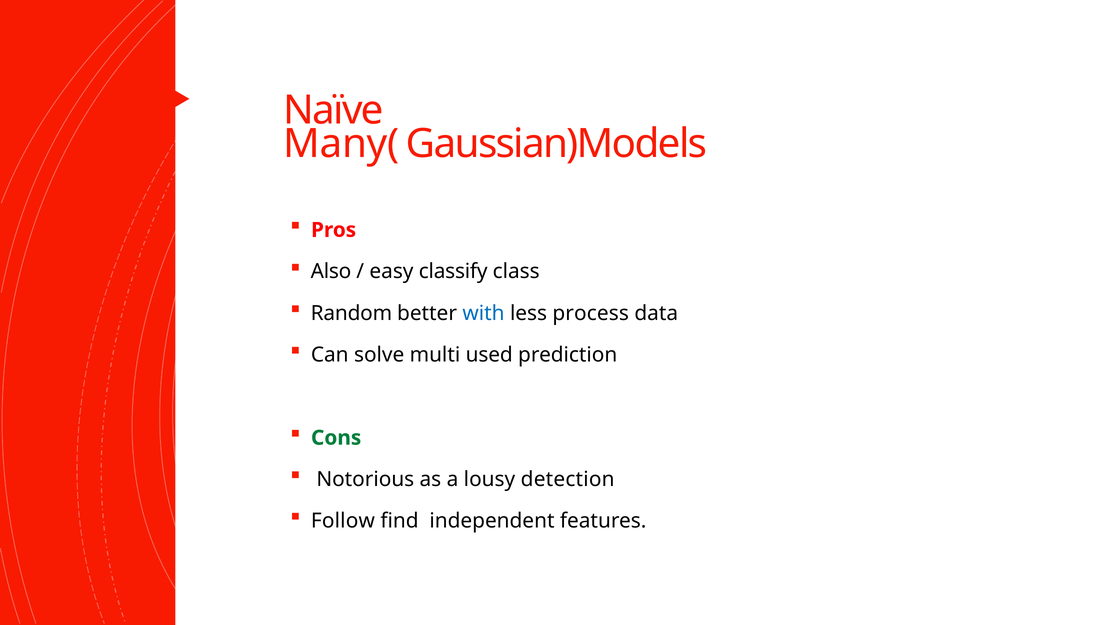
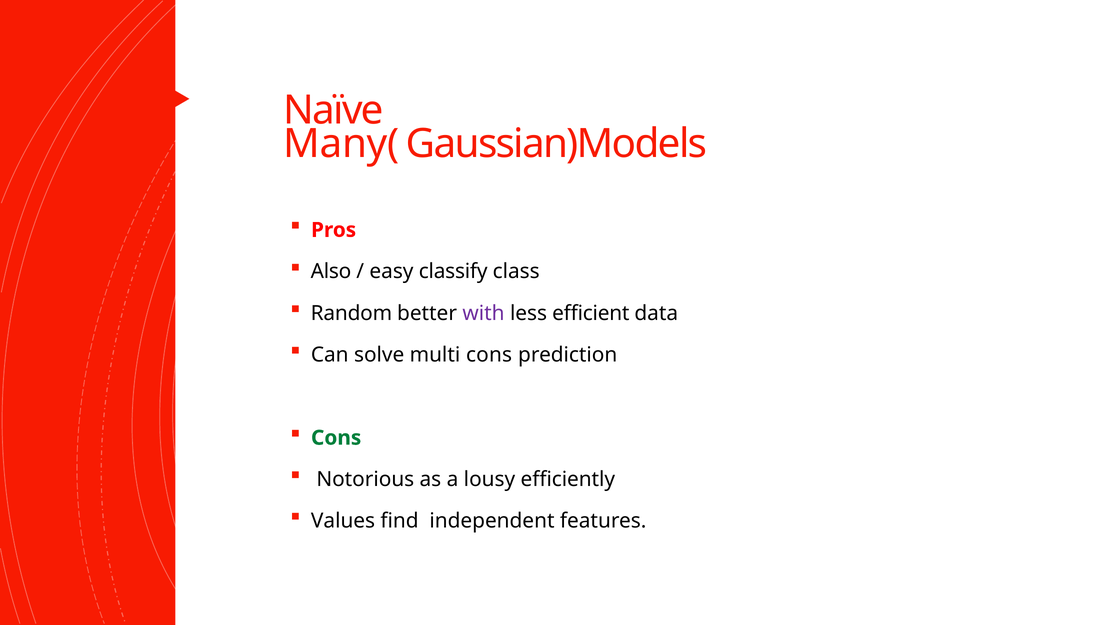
with colour: blue -> purple (483, 313)
process: process -> efficient (591, 313)
multi used: used -> cons (489, 355)
detection: detection -> efficiently (568, 479)
Follow: Follow -> Values (343, 521)
